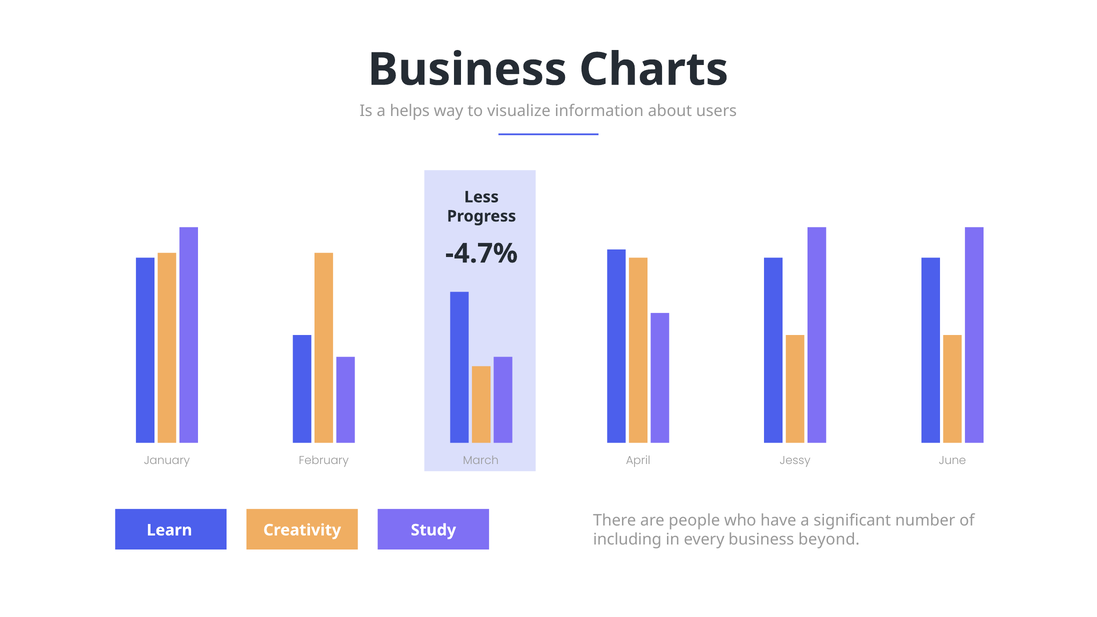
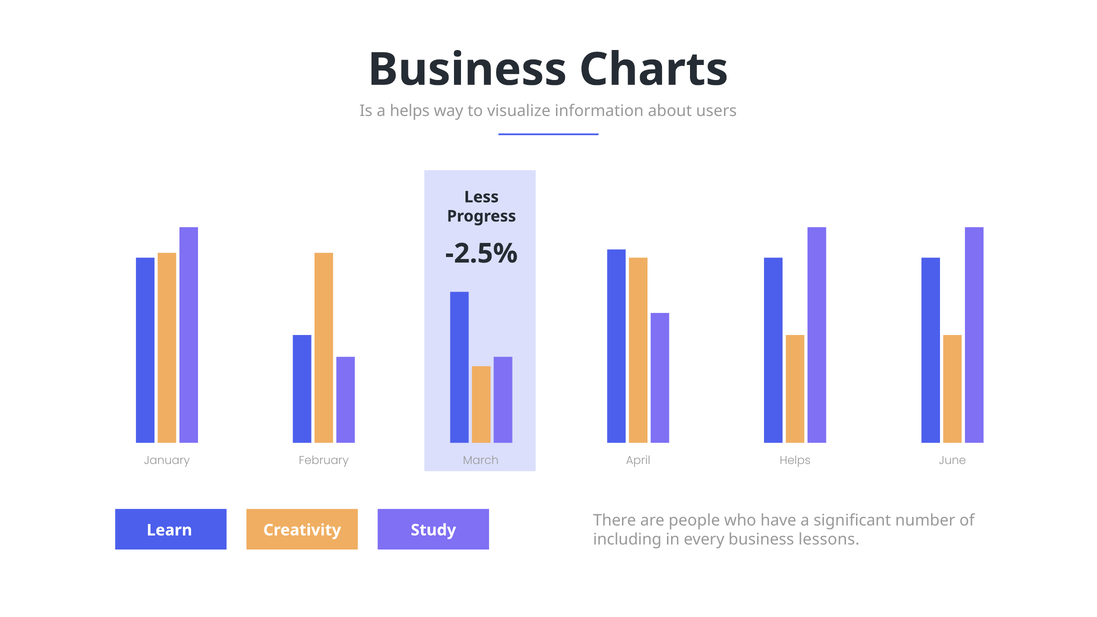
-4.7%: -4.7% -> -2.5% (481, 253)
April Jessy: Jessy -> Helps (795, 461)
beyond: beyond -> lessons (829, 539)
